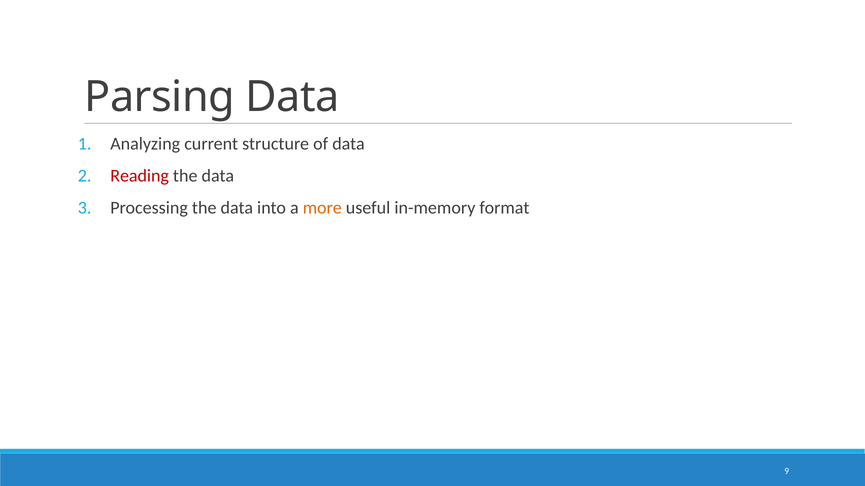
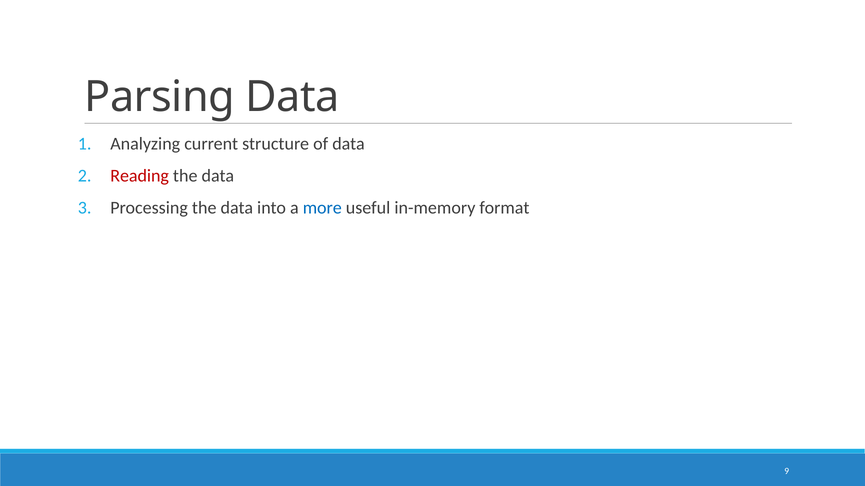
more colour: orange -> blue (322, 208)
